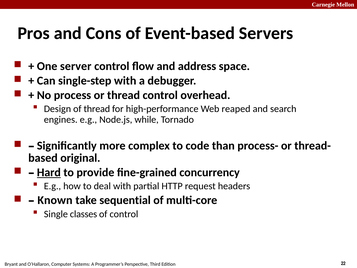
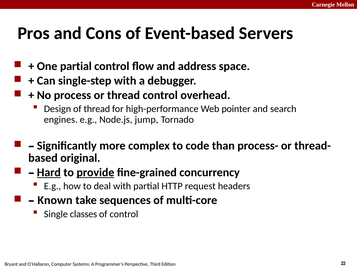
One server: server -> partial (76, 66)
reaped: reaped -> pointer (236, 109)
while: while -> jump (147, 119)
provide underline: none -> present (95, 172)
sequential: sequential -> sequences (125, 200)
